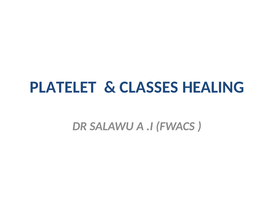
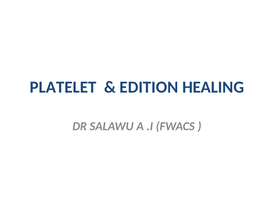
CLASSES: CLASSES -> EDITION (149, 87)
